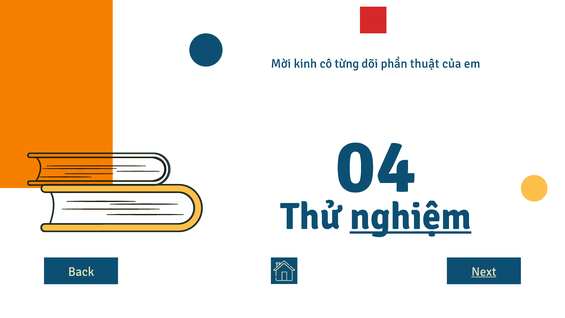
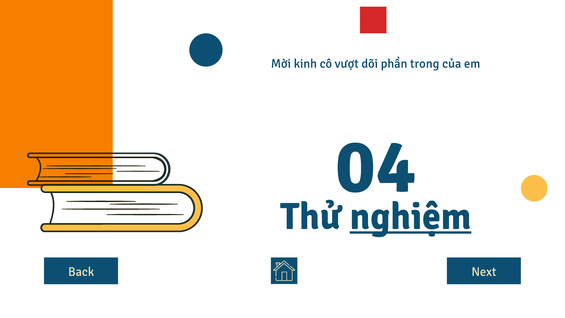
từng: từng -> vượt (347, 64)
thuật: thuật -> trong (425, 64)
Next underline: present -> none (484, 272)
